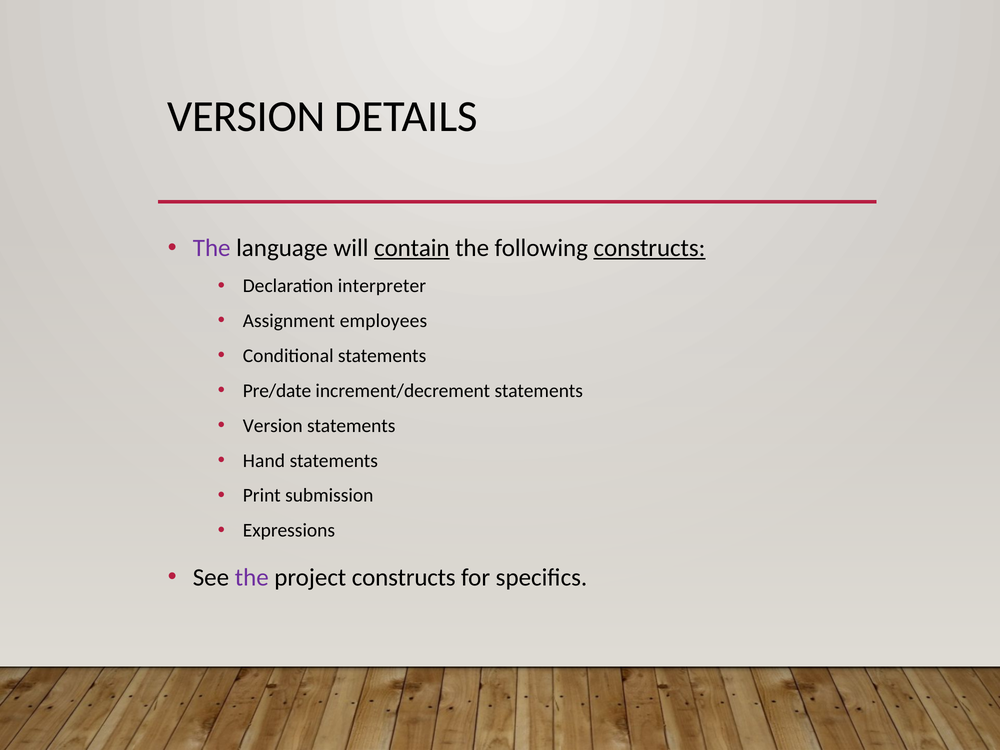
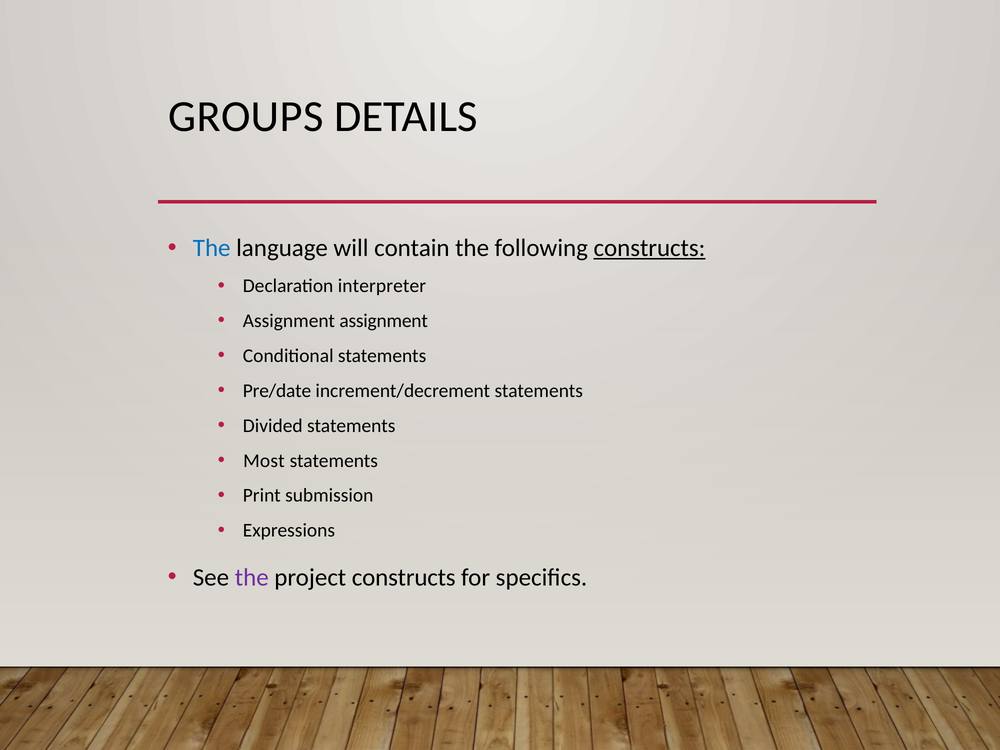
VERSION: VERSION -> GROUPS (246, 117)
The colour: purple -> blue (212, 248)
contain underline: present -> none (412, 248)
Assignment employees: employees -> assignment (384, 321)
Version: Version -> Divided (273, 426)
Hand: Hand -> Most (264, 461)
